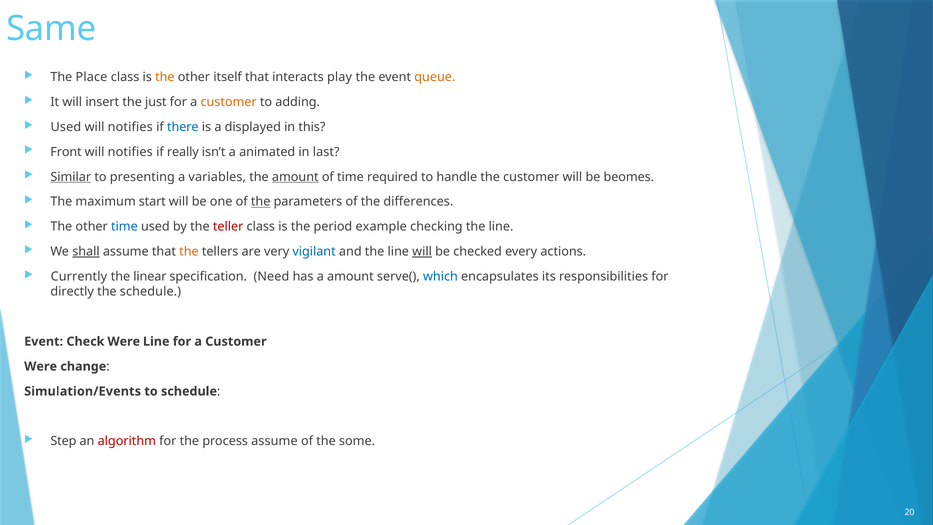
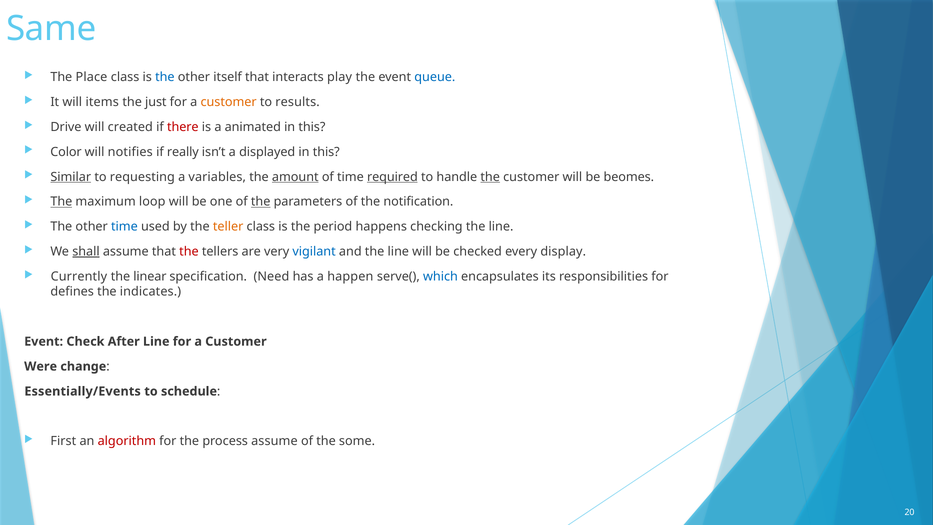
the colour: orange -> blue (165, 77)
queue colour: orange -> blue (435, 77)
insert: insert -> items (102, 102)
adding: adding -> results (298, 102)
Used: Used -> Drive (66, 127)
notifies: notifies -> created (130, 127)
there colour: blue -> red (183, 127)
displayed: displayed -> animated (253, 127)
Front: Front -> Color (66, 152)
animated: animated -> displayed (267, 152)
last: last -> this (326, 152)
presenting: presenting -> requesting (142, 177)
required underline: none -> present (392, 177)
the underline: none -> present (490, 177)
The underline: none -> present (61, 202)
start: start -> loop (152, 202)
differences: differences -> notification (418, 202)
teller colour: red -> orange (228, 227)
example: example -> happens (381, 227)
the colour: orange -> red (189, 252)
will underline: present -> none (422, 252)
actions: actions -> display (563, 252)
a amount: amount -> happen (350, 276)
directly: directly -> defines (72, 292)
the schedule: schedule -> indicates (150, 292)
Check Were: Were -> After (124, 341)
Simulation/Events: Simulation/Events -> Essentially/Events (83, 391)
Step: Step -> First (63, 441)
